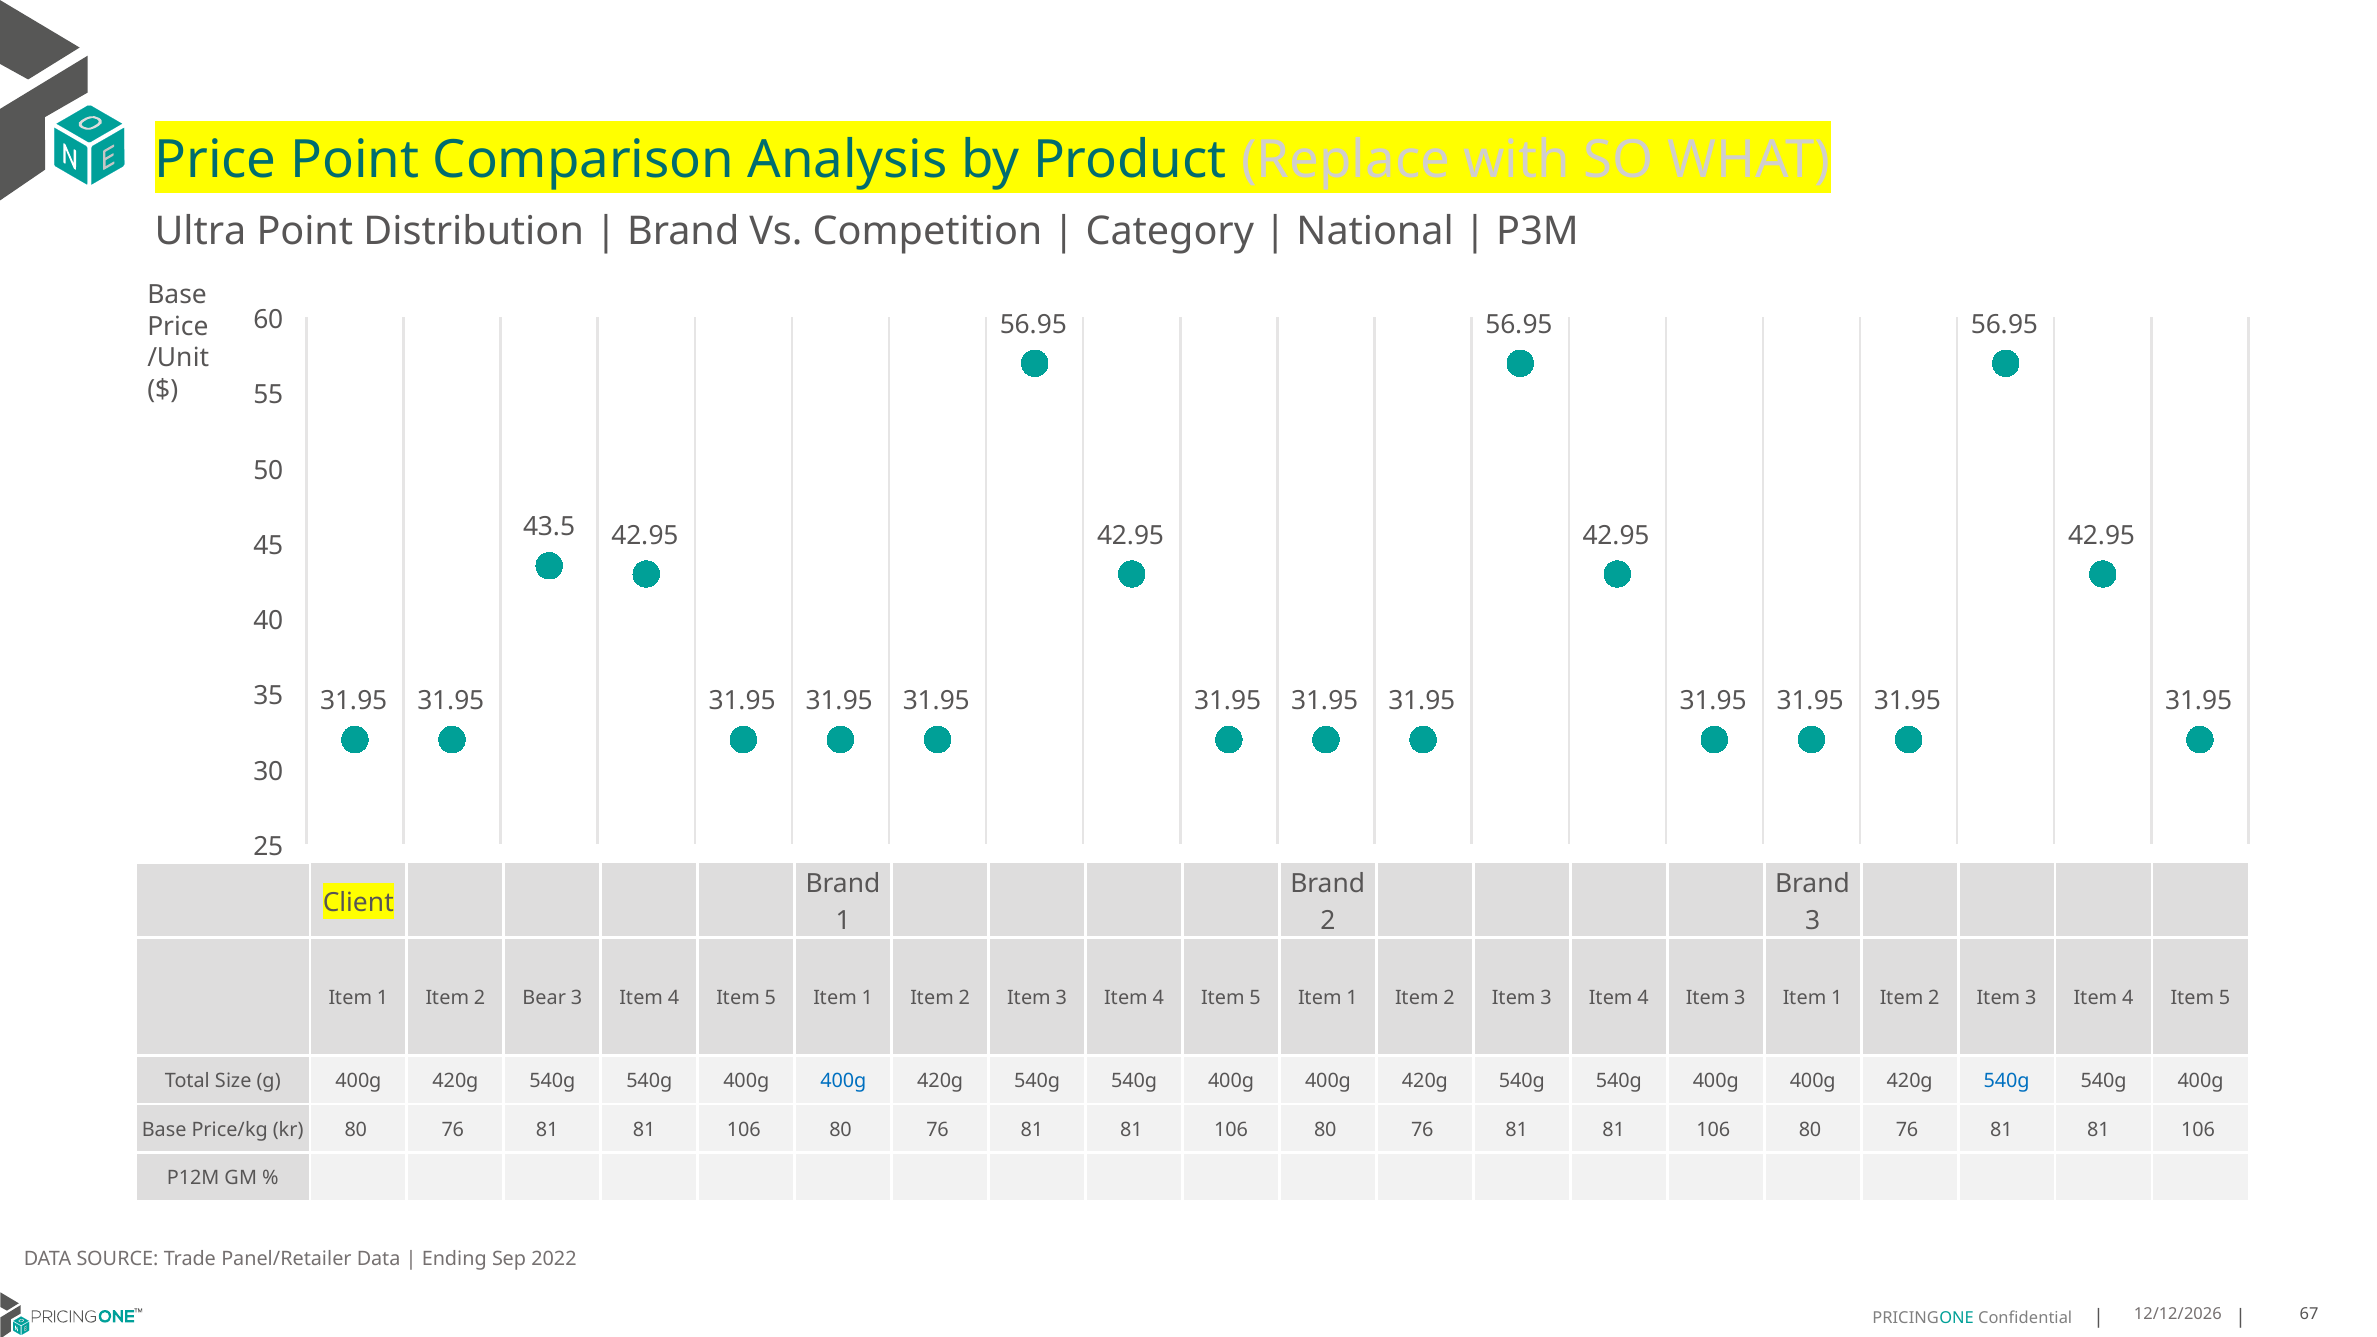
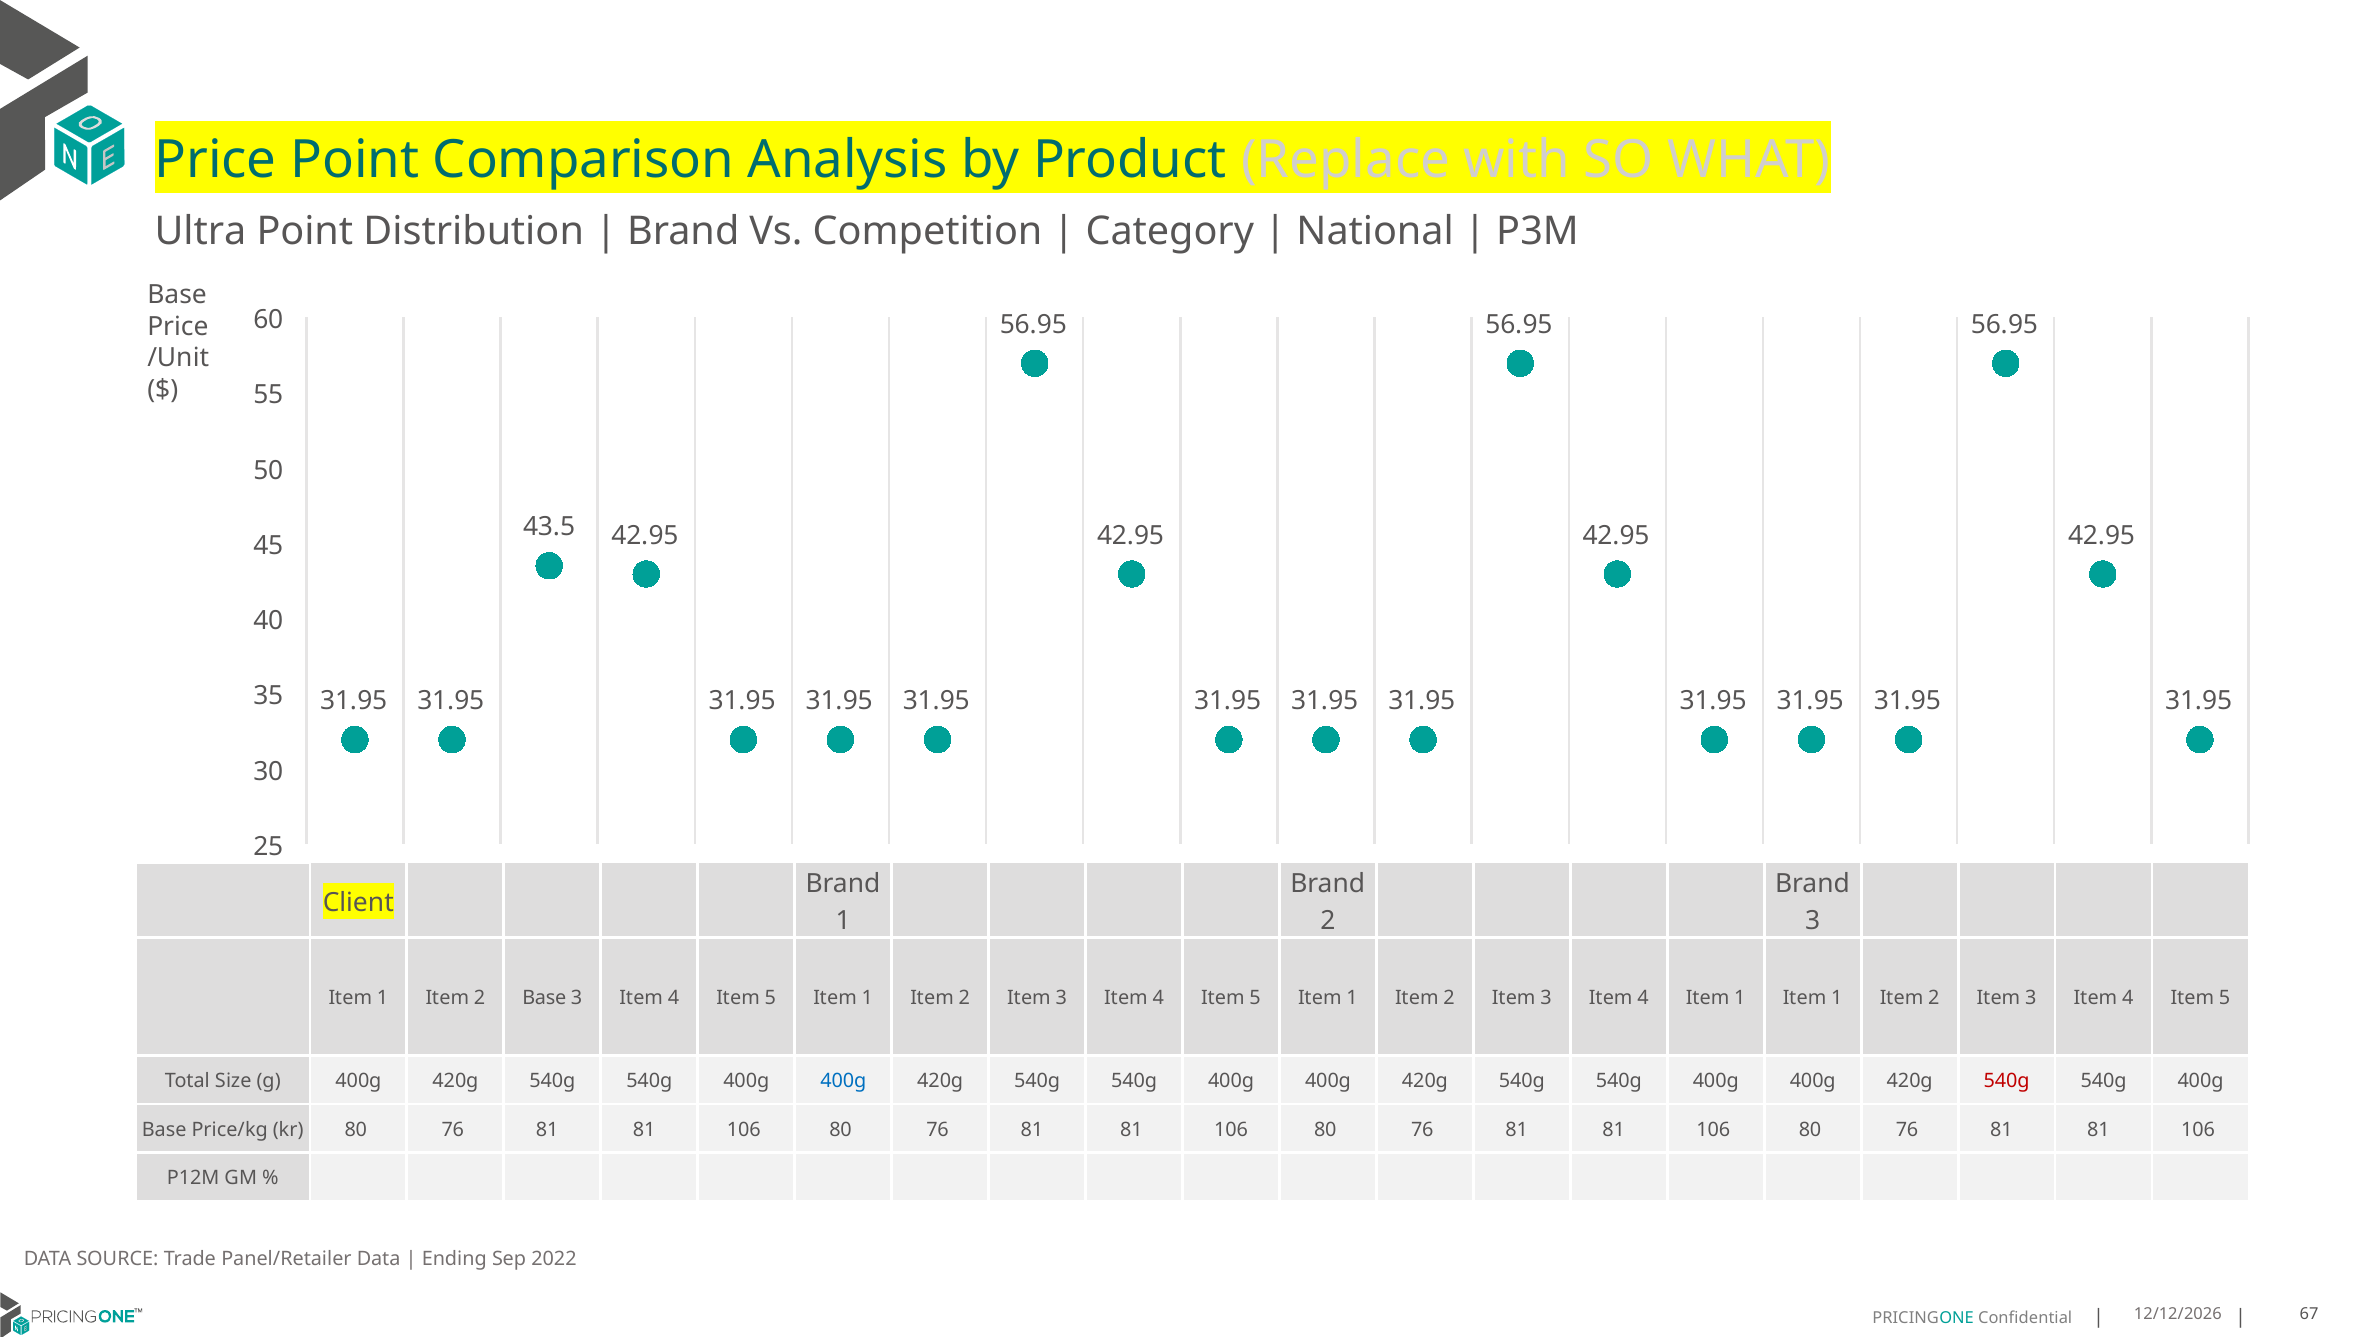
2 Bear: Bear -> Base (544, 998)
4 Item 3: 3 -> 1 (1740, 998)
540g colour: blue -> red (2007, 1081)
